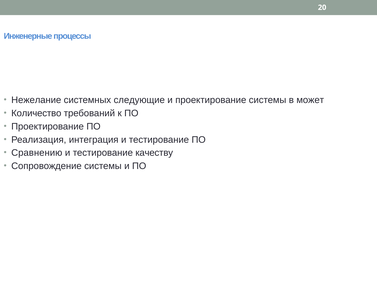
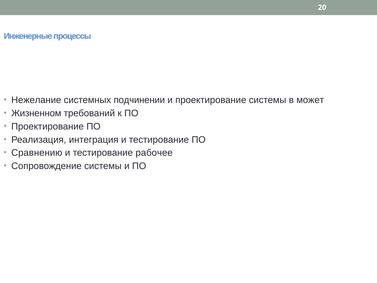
следующие: следующие -> подчинении (139, 100)
Количество: Количество -> Жизненном (36, 113)
качеству: качеству -> рабочее (154, 153)
